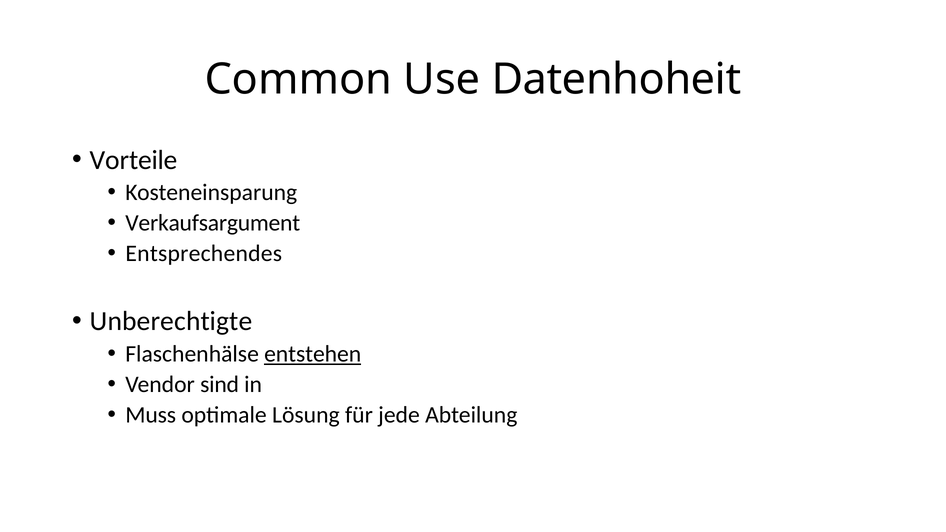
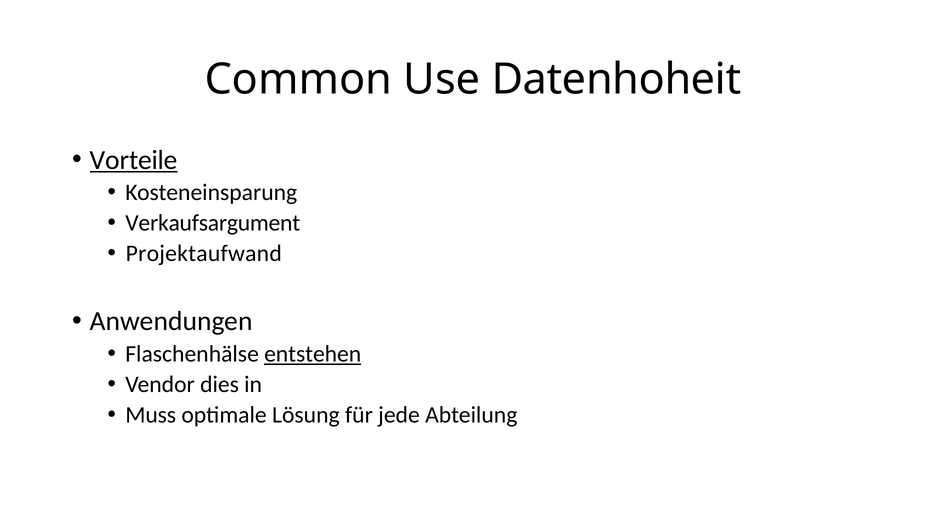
Vorteile underline: none -> present (134, 160)
Entsprechendes: Entsprechendes -> Projektaufwand (204, 253)
Unberechtigte: Unberechtigte -> Anwendungen (171, 321)
sind: sind -> dies (220, 384)
